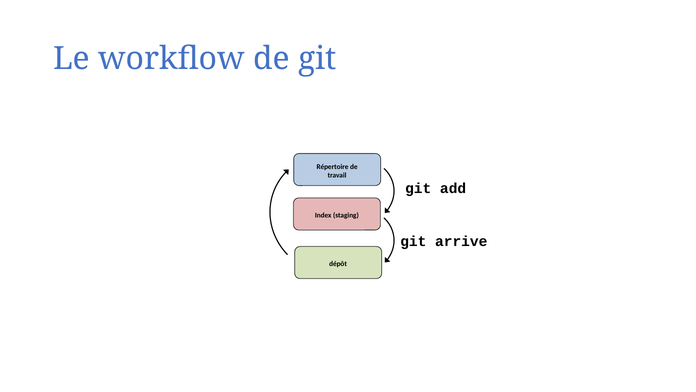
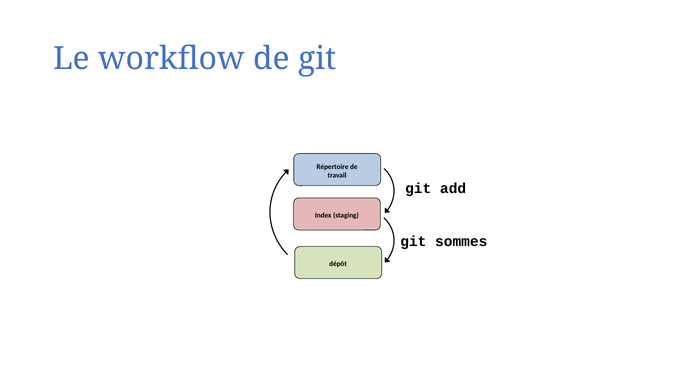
arrive: arrive -> sommes (461, 241)
